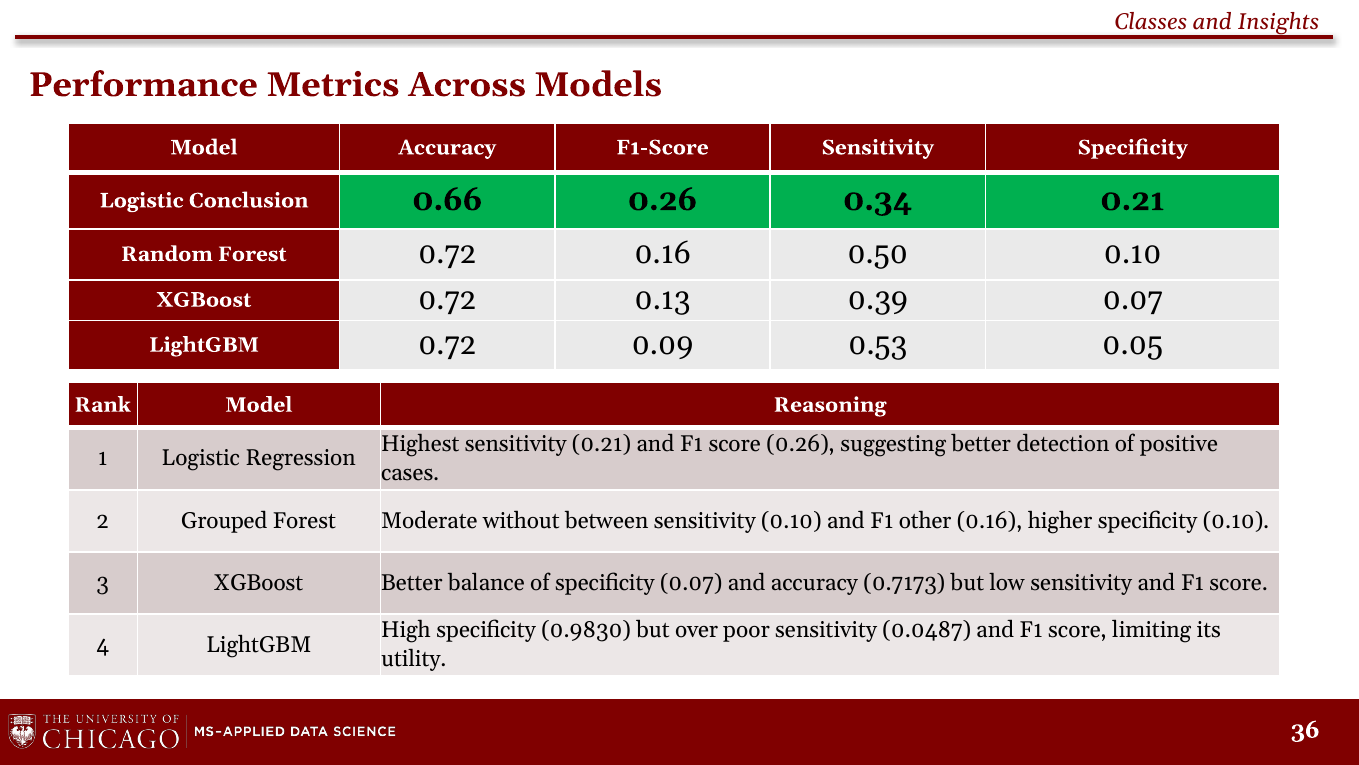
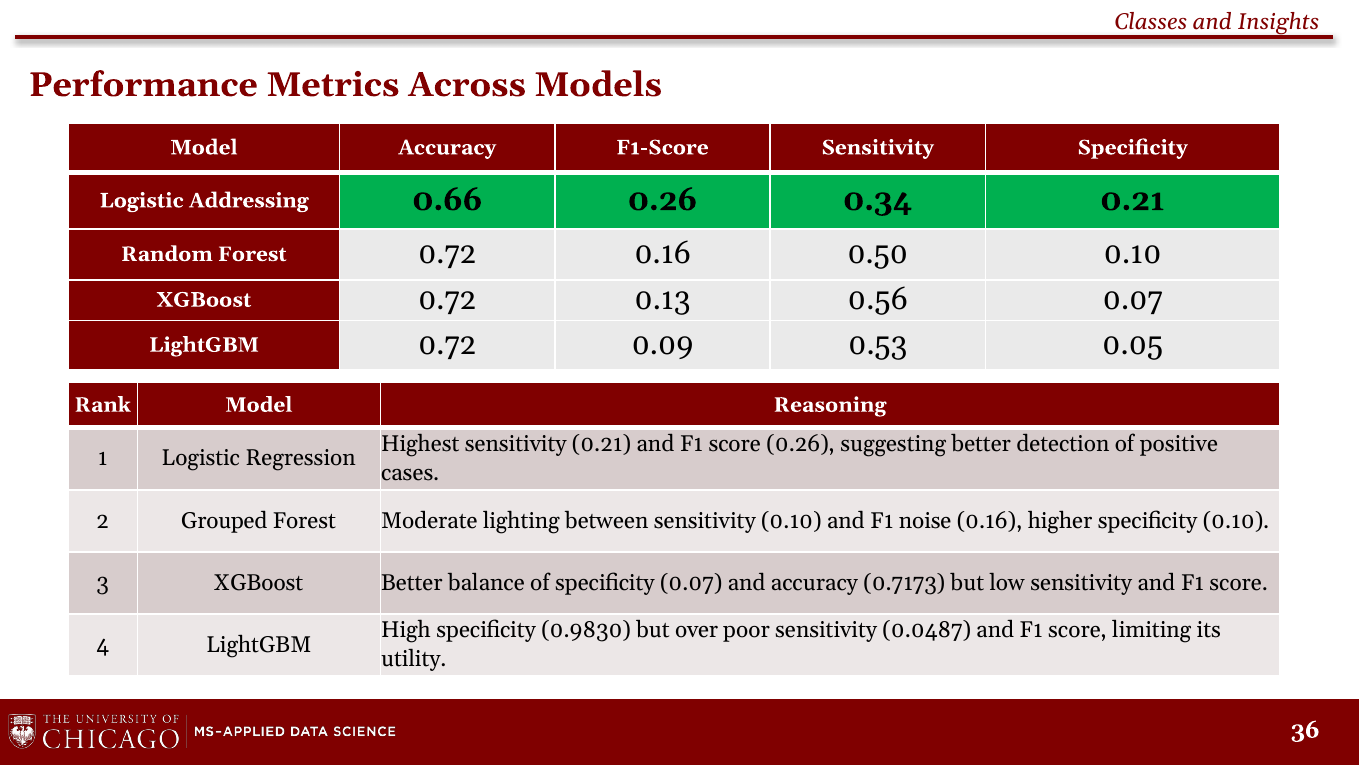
Conclusion: Conclusion -> Addressing (249, 200)
0.39: 0.39 -> 0.56 (878, 299)
without: without -> lighting (521, 520)
other: other -> noise (925, 520)
